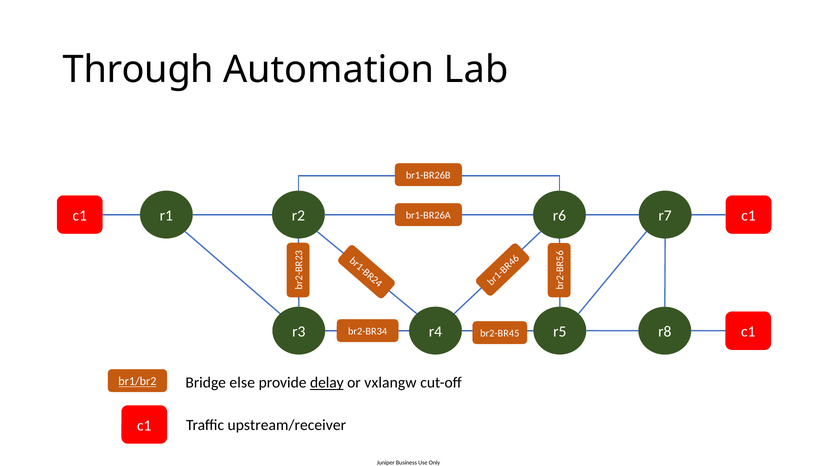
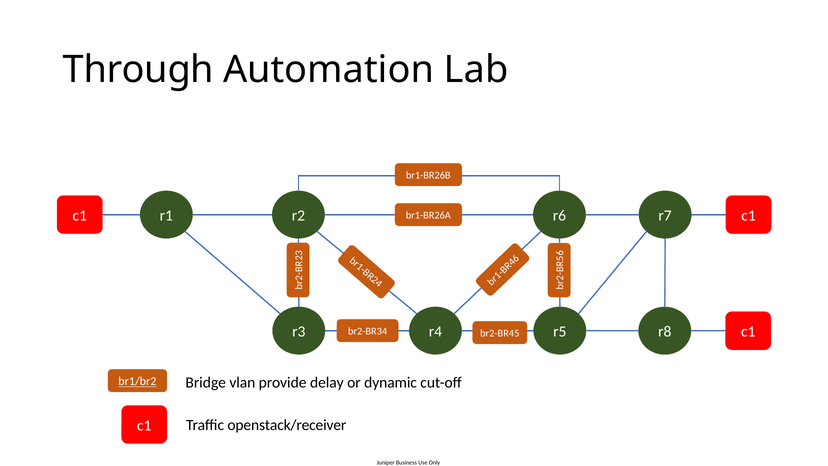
else: else -> vlan (242, 382)
delay underline: present -> none (327, 382)
vxlangw: vxlangw -> dynamic (391, 382)
upstream/receiver: upstream/receiver -> openstack/receiver (287, 425)
